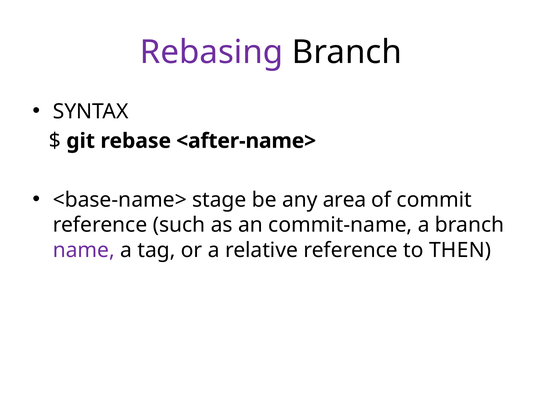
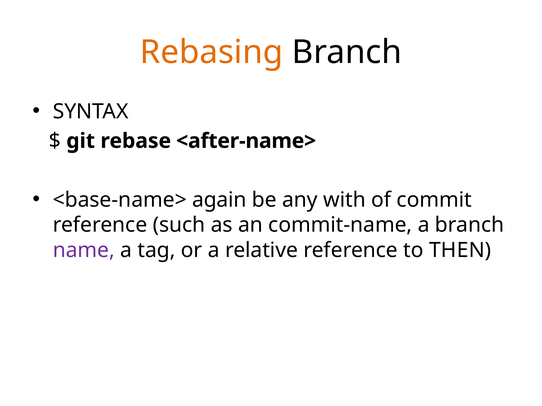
Rebasing colour: purple -> orange (212, 52)
stage: stage -> again (219, 200)
area: area -> with (344, 200)
